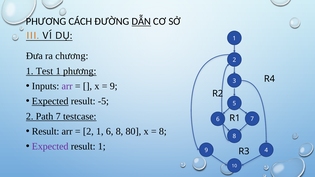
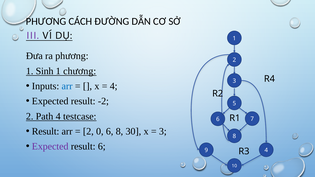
DẪN underline: present -> none (141, 21)
III colour: orange -> purple (33, 36)
ra chương: chương -> phương (72, 56)
Test: Test -> Sinh (45, 71)
1 phương: phương -> chương (80, 71)
arr colour: purple -> blue (67, 86)
9: 9 -> 4 (114, 86)
Expected underline: present -> none (50, 101)
-5: -5 -> -2 (103, 101)
Path 7: 7 -> 4 (58, 116)
2 1: 1 -> 0 (100, 132)
80: 80 -> 30 (133, 132)
8: 8 -> 3 (163, 132)
result 1: 1 -> 6 (102, 147)
